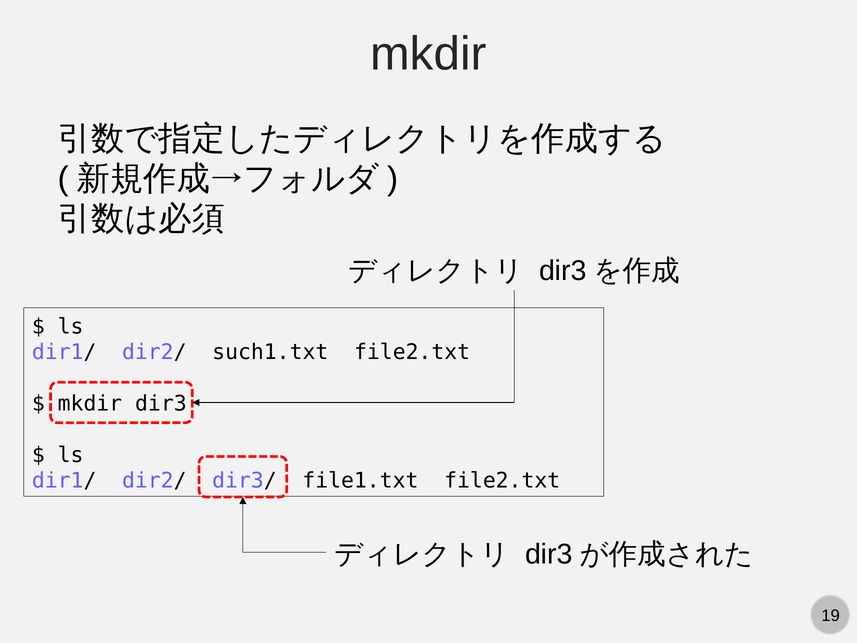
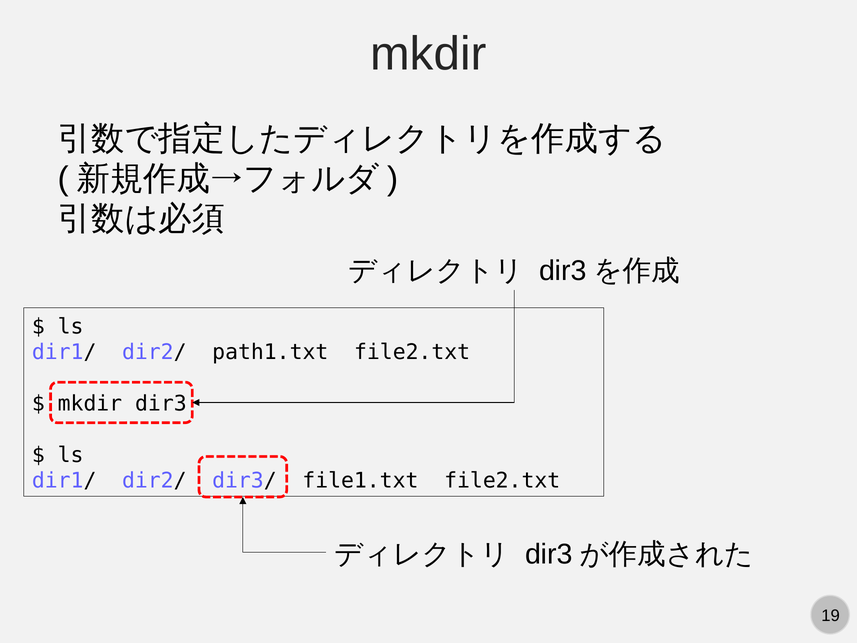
such1.txt: such1.txt -> path1.txt (270, 352)
